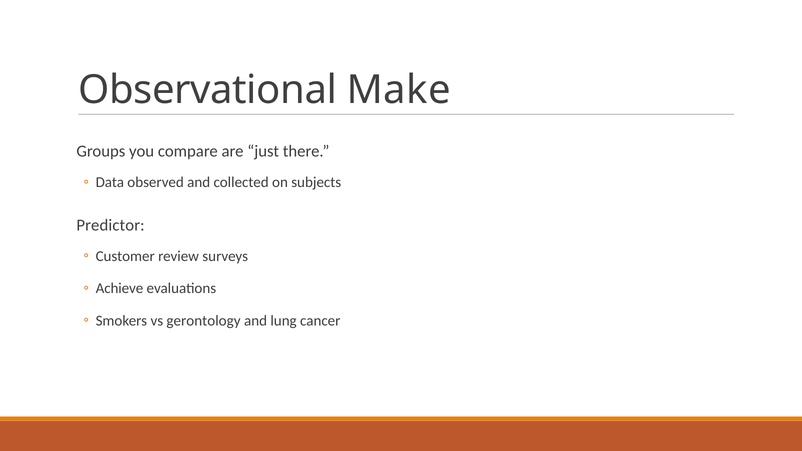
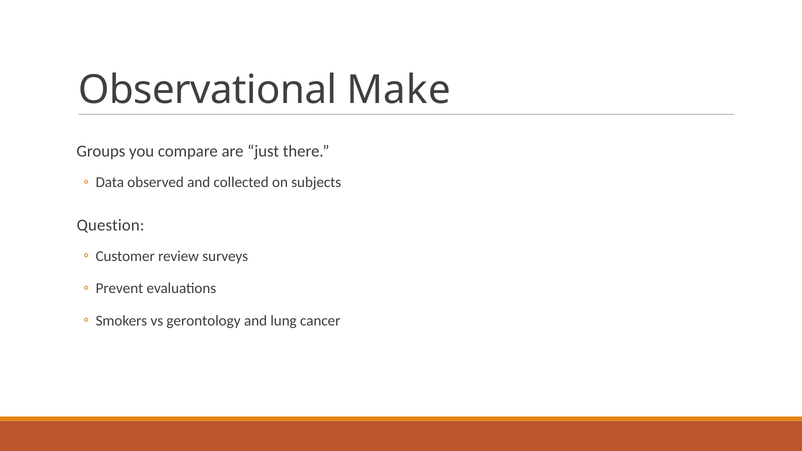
Predictor: Predictor -> Question (111, 225)
Achieve: Achieve -> Prevent (119, 289)
